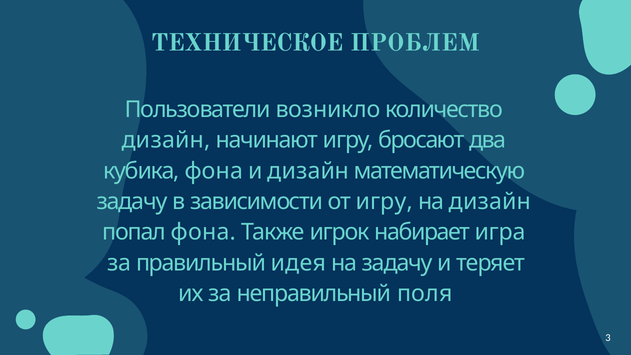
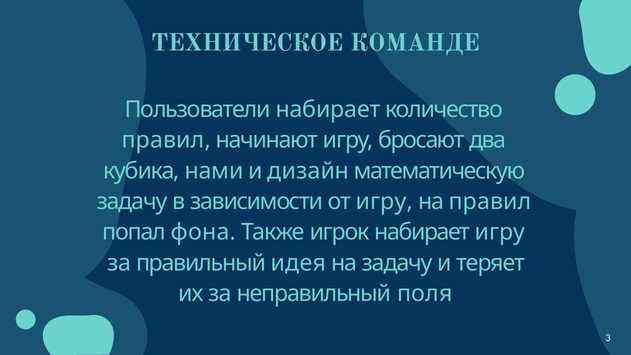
ПРОБЛЕМ: ПРОБЛЕМ -> КОМАНДЕ (415, 43)
Пользователи возникло: возникло -> набирает (328, 110)
дизайн: дизайн -> правил (166, 140)
кубика фона: фона -> нами (214, 171)
на дизайн: дизайн -> правил (490, 202)
набирает игра: игра -> игру (500, 232)
